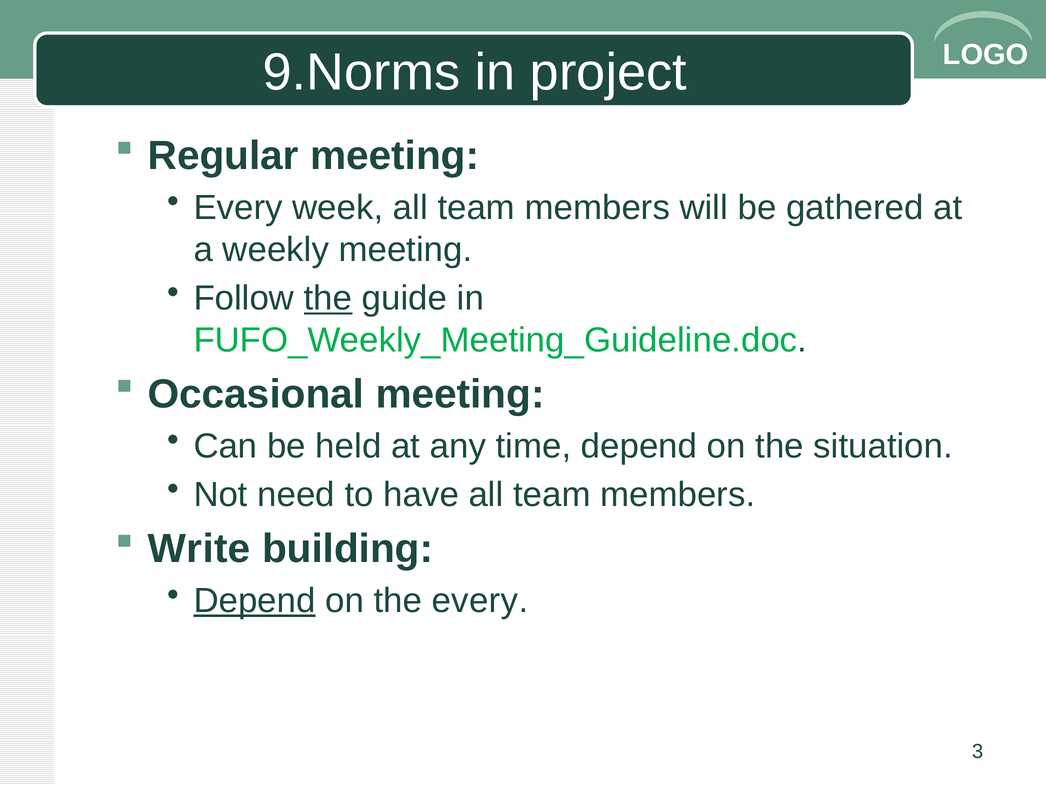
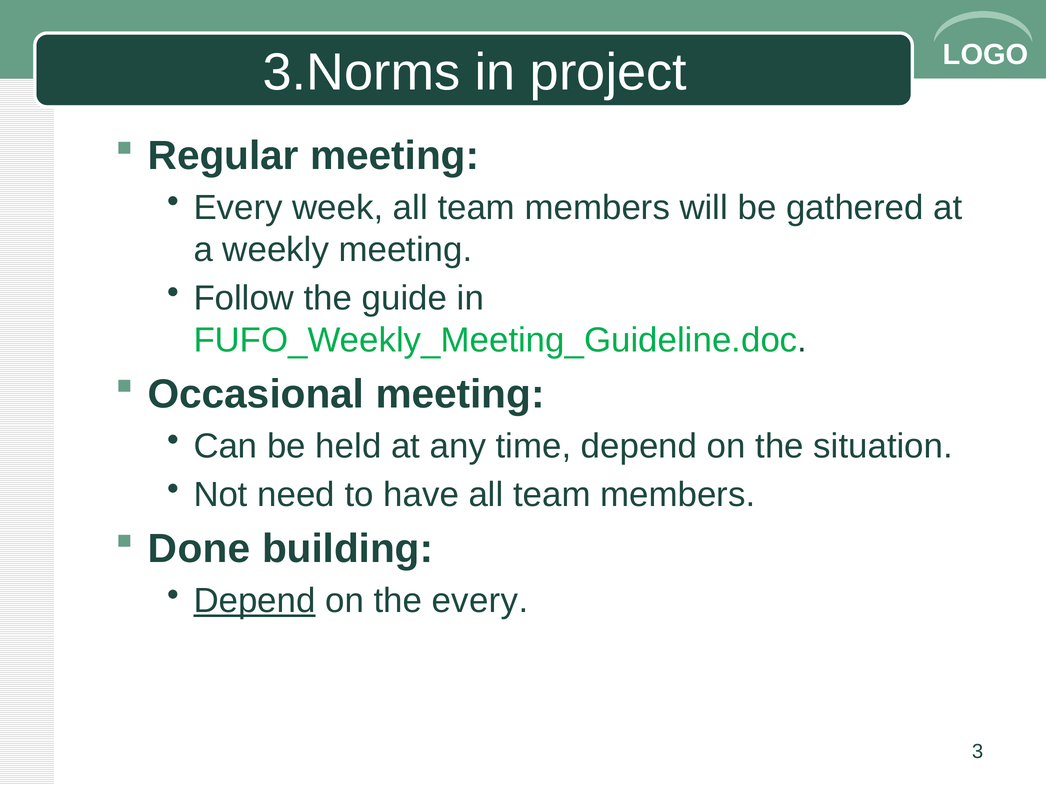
9.Norms: 9.Norms -> 3.Norms (362, 72)
the underline: present -> none (328, 298)
Write: Write -> Done (199, 548)
